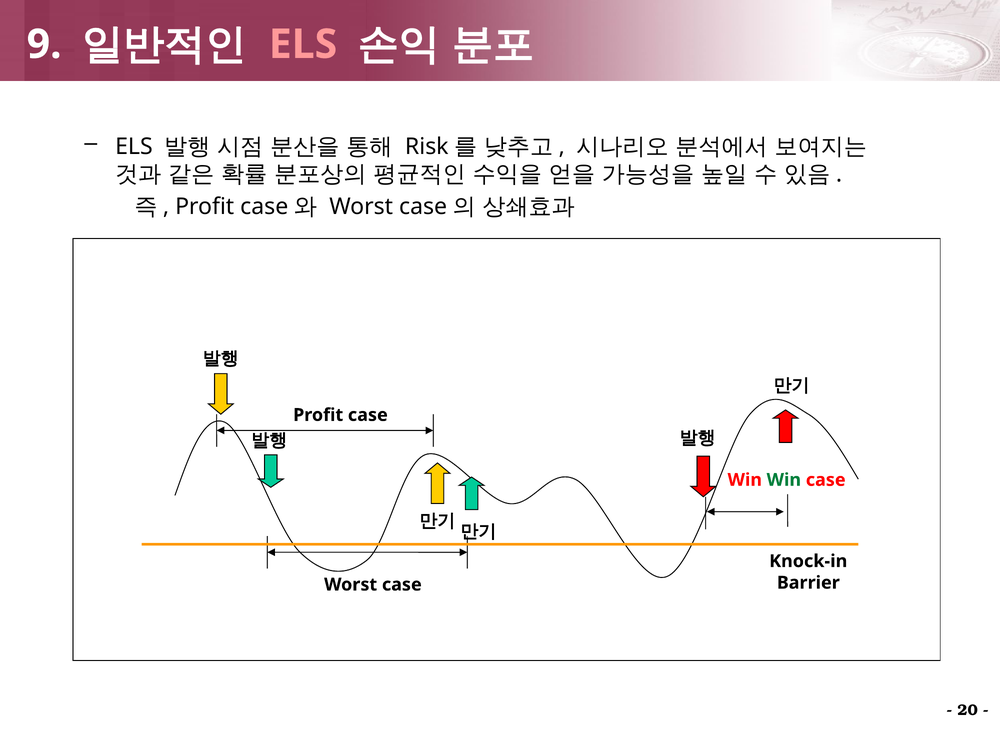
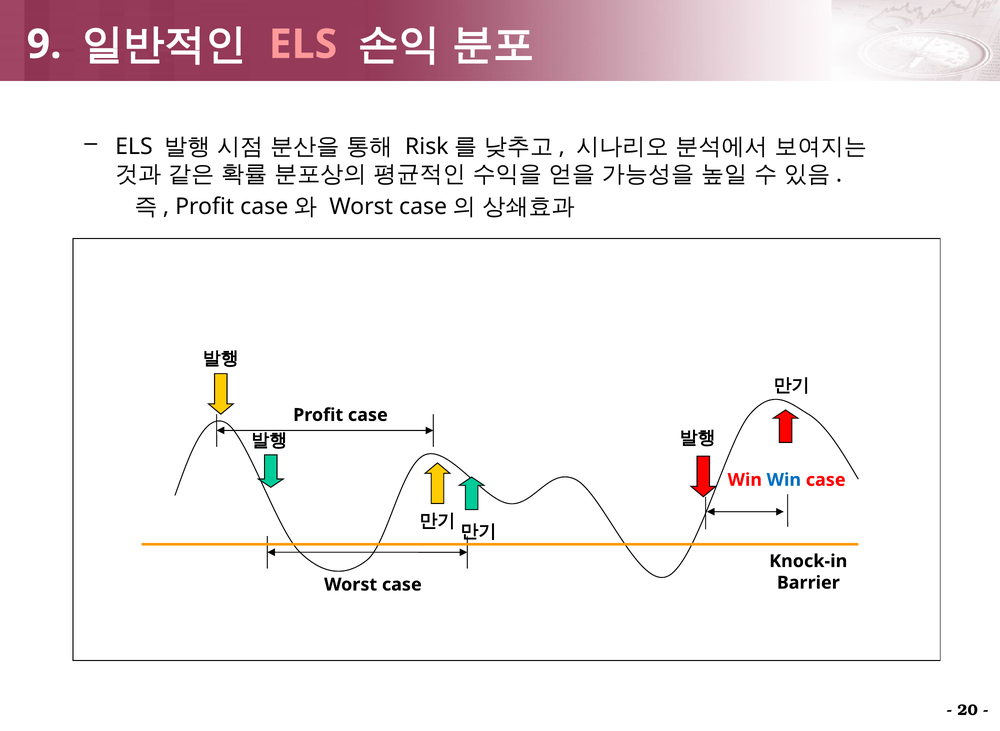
Win colour: green -> blue (784, 480)
